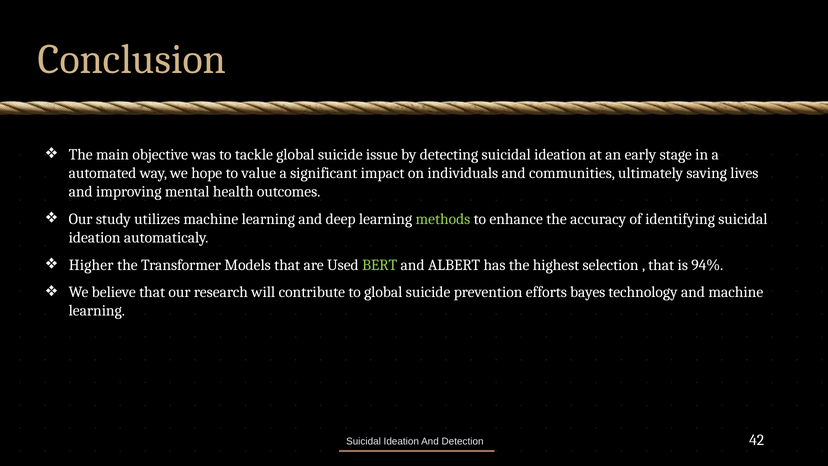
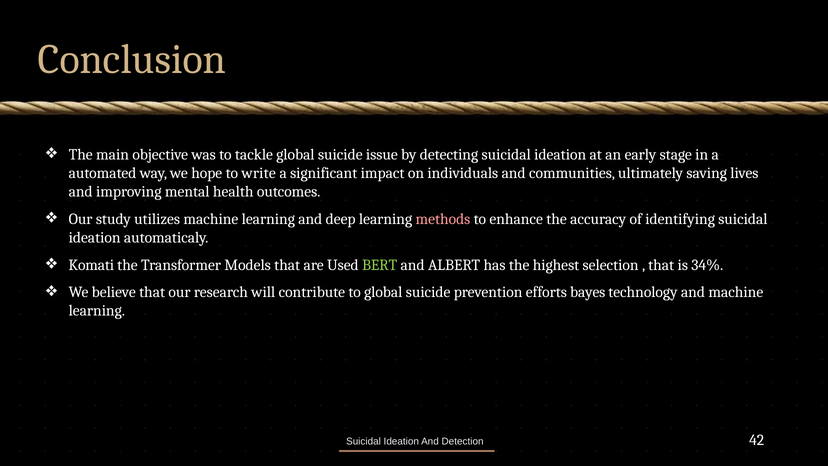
value: value -> write (259, 173)
methods colour: light green -> pink (443, 219)
Higher: Higher -> Komati (91, 265)
94%: 94% -> 34% (707, 265)
